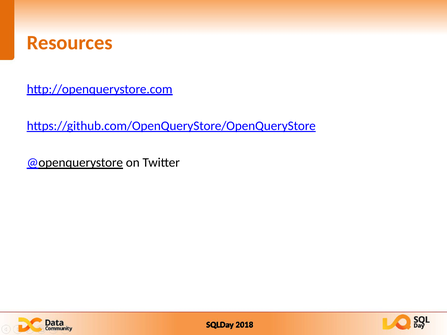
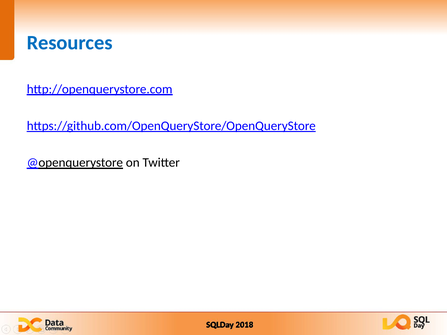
Resources colour: orange -> blue (70, 43)
